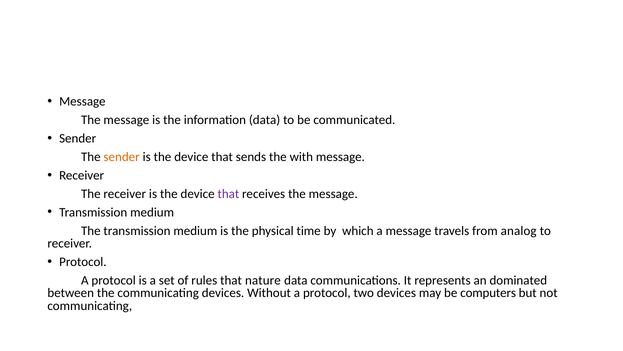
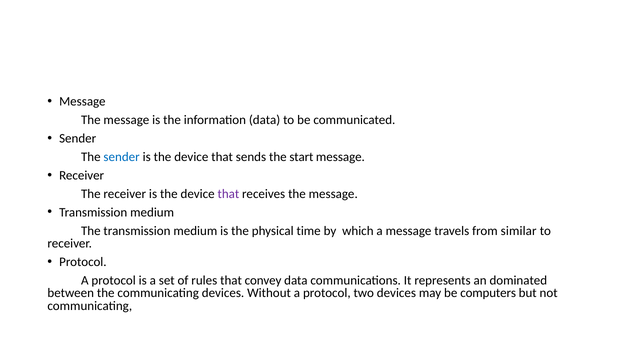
sender colour: orange -> blue (122, 157)
with: with -> start (301, 157)
analog: analog -> similar (519, 231)
nature: nature -> convey (263, 280)
